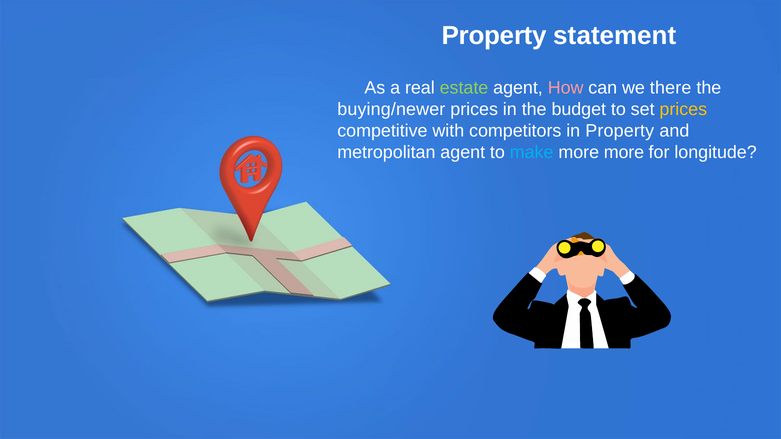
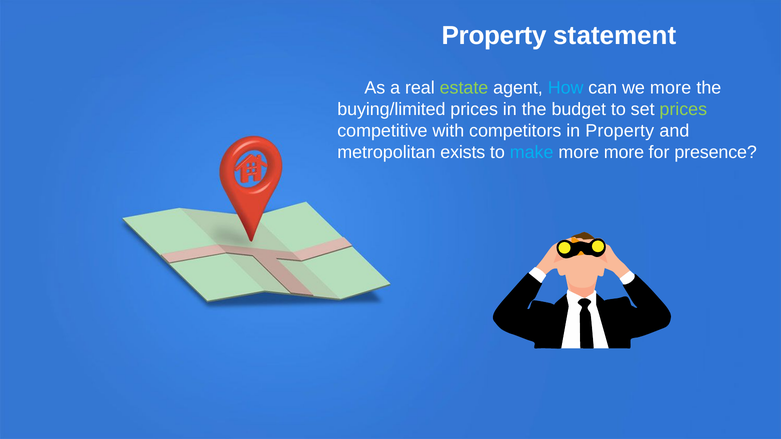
How colour: pink -> light blue (566, 88)
we there: there -> more (671, 88)
buying/newer: buying/newer -> buying/limited (391, 110)
prices colour: yellow -> light green (683, 110)
metropolitan agent: agent -> exists (463, 153)
longitude: longitude -> presence (716, 153)
